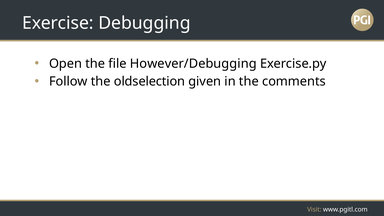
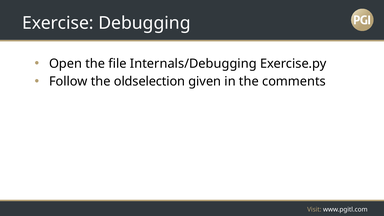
However/Debugging: However/Debugging -> Internals/Debugging (193, 64)
